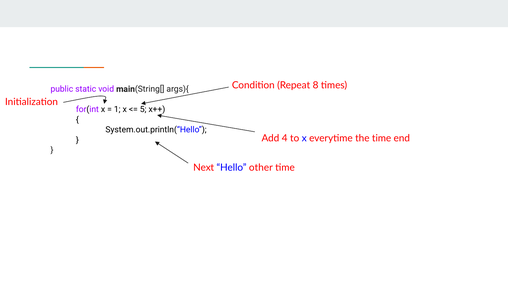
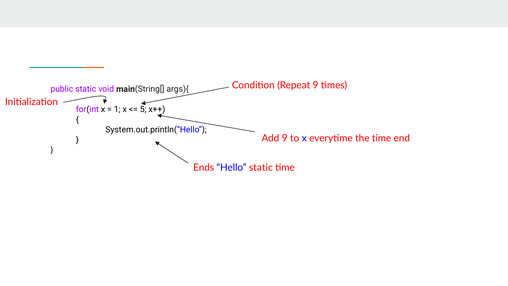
Repeat 8: 8 -> 9 (316, 85)
Add 4: 4 -> 9 (285, 138)
Next: Next -> Ends (204, 167)
Hello other: other -> static (261, 167)
